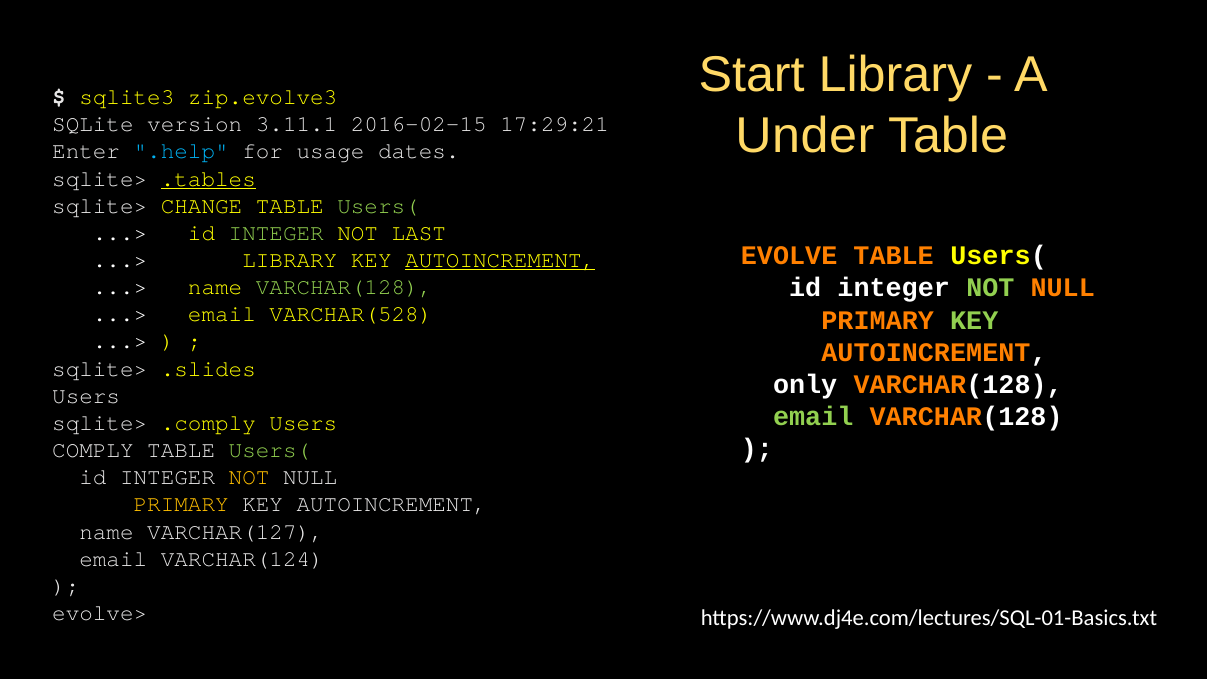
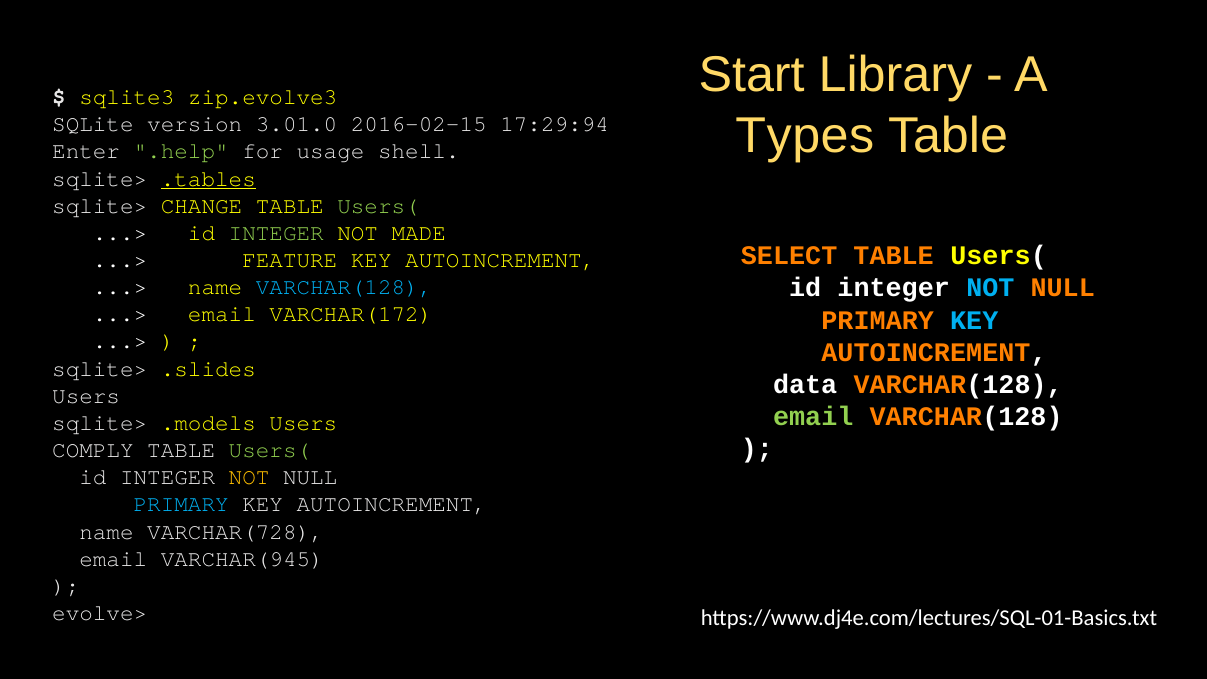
Under: Under -> Types (805, 135)
3.11.1: 3.11.1 -> 3.01.0 (297, 124)
17:29:21: 17:29:21 -> 17:29:94 (555, 124)
.help colour: light blue -> light green (181, 151)
dates: dates -> shell (419, 151)
LAST: LAST -> MADE (419, 233)
EVOLVE: EVOLVE -> SELECT (789, 256)
LIBRARY: LIBRARY -> FEATURE (290, 260)
AUTOINCREMENT underline: present -> none (500, 260)
VARCHAR(128 colour: light green -> light blue (344, 287)
NOT colour: light green -> light blue (990, 288)
VARCHAR(528: VARCHAR(528 -> VARCHAR(172 (351, 314)
KEY colour: light green -> light blue (974, 320)
only: only -> data (805, 385)
.comply: .comply -> .models (208, 423)
PRIMARY colour: yellow -> light blue (181, 504)
VARCHAR(127: VARCHAR(127 -> VARCHAR(728 (235, 532)
VARCHAR(124: VARCHAR(124 -> VARCHAR(945 (242, 559)
